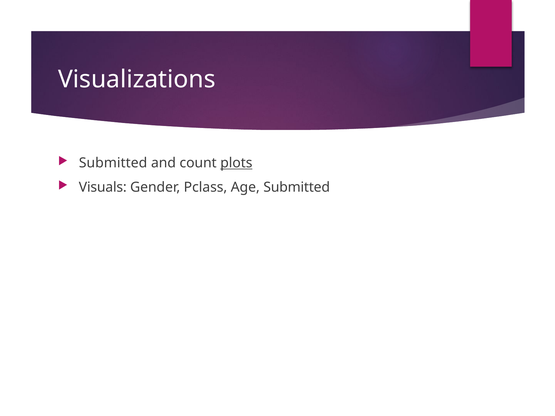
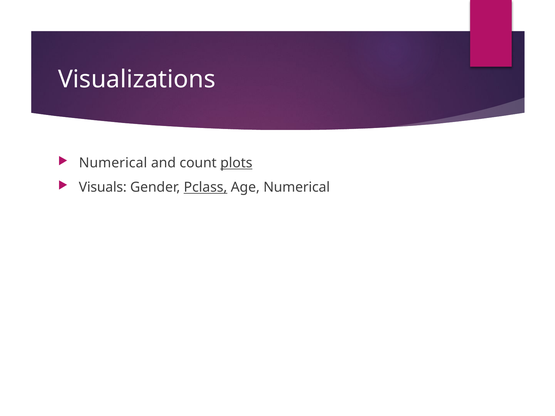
Submitted: Submitted -> Numerical (113, 163)
Pclass underline: none -> present (205, 188)
Age Submitted: Submitted -> Numerical (297, 188)
